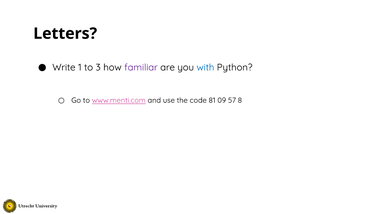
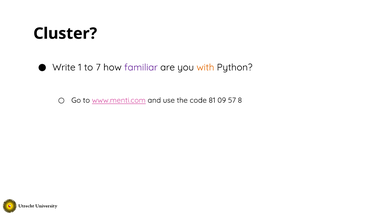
Letters: Letters -> Cluster (65, 34)
3: 3 -> 7 (98, 67)
with colour: blue -> orange (205, 67)
